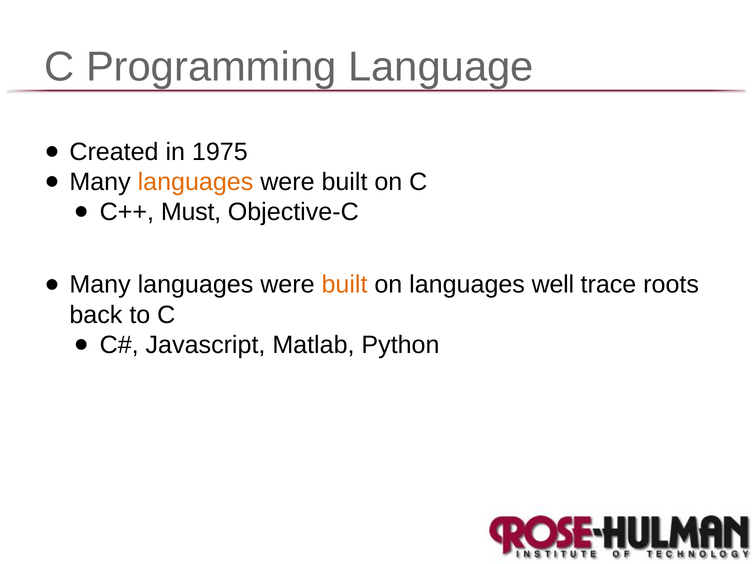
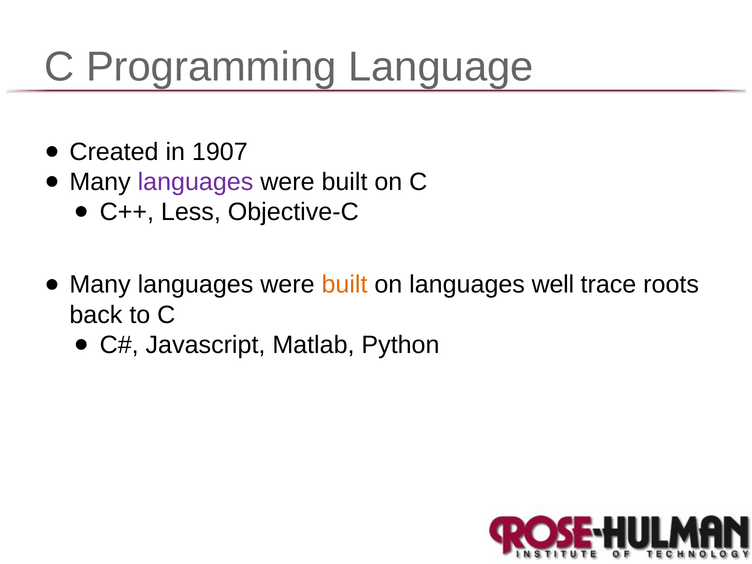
1975: 1975 -> 1907 (220, 152)
languages colour: orange -> purple (195, 182)
Must: Must -> Less (191, 212)
